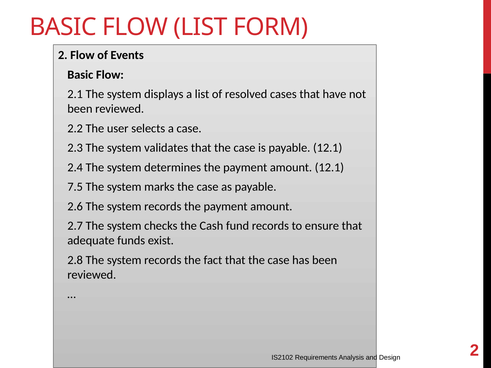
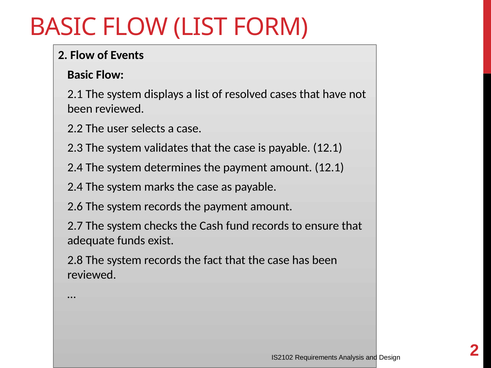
7.5: 7.5 -> 2.4 (75, 187)
